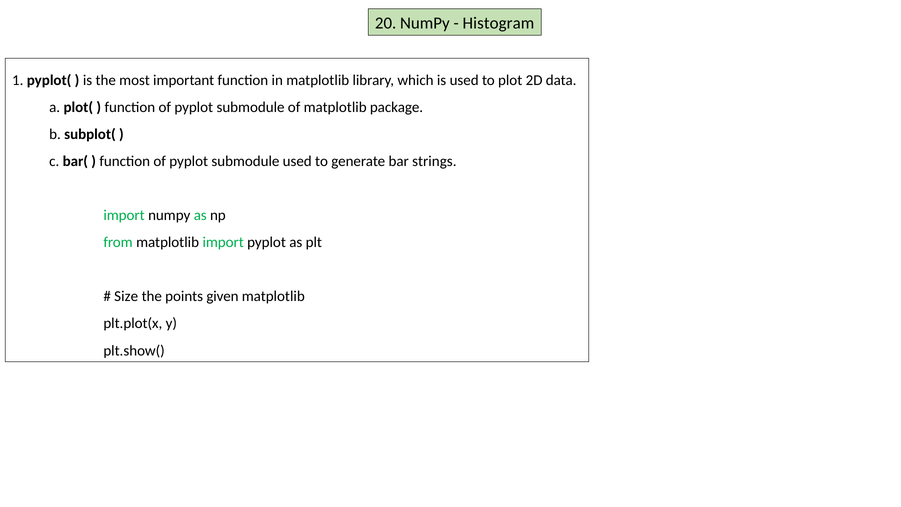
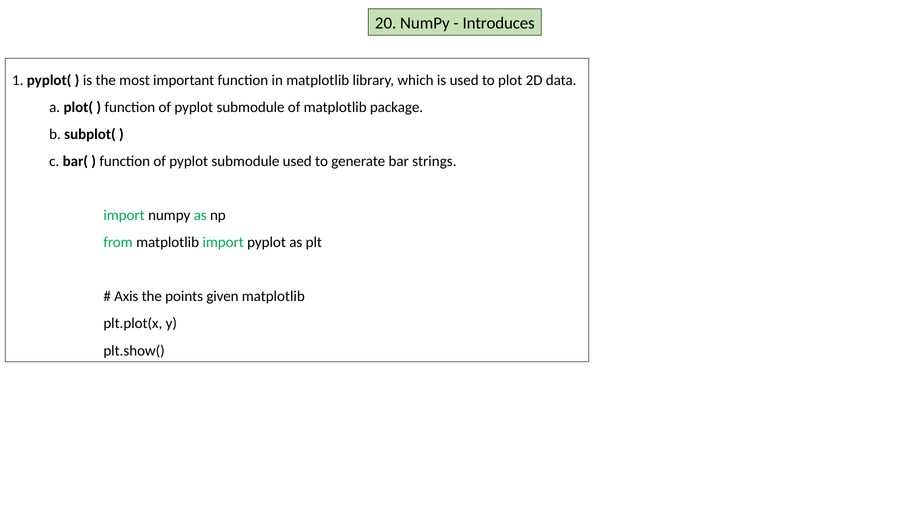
Histogram: Histogram -> Introduces (499, 23)
Size: Size -> Axis (126, 296)
